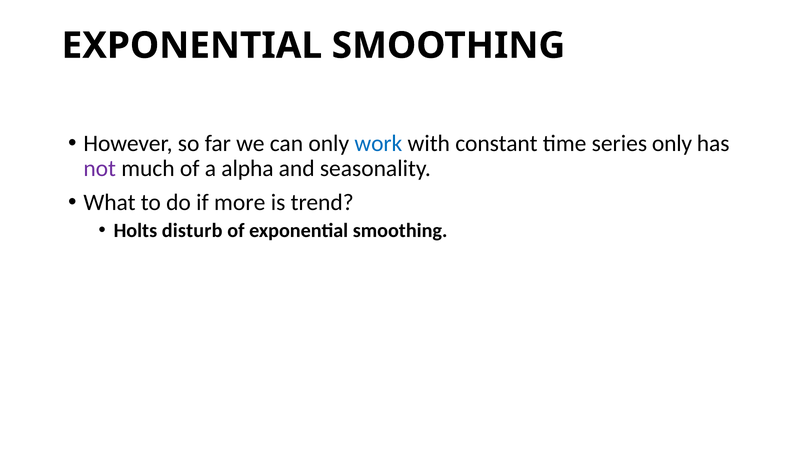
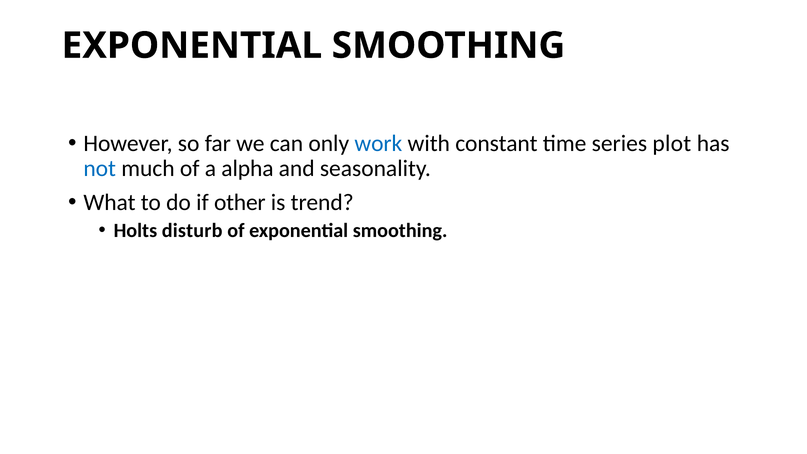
series only: only -> plot (672, 143)
not colour: purple -> blue (100, 169)
more: more -> other (240, 203)
